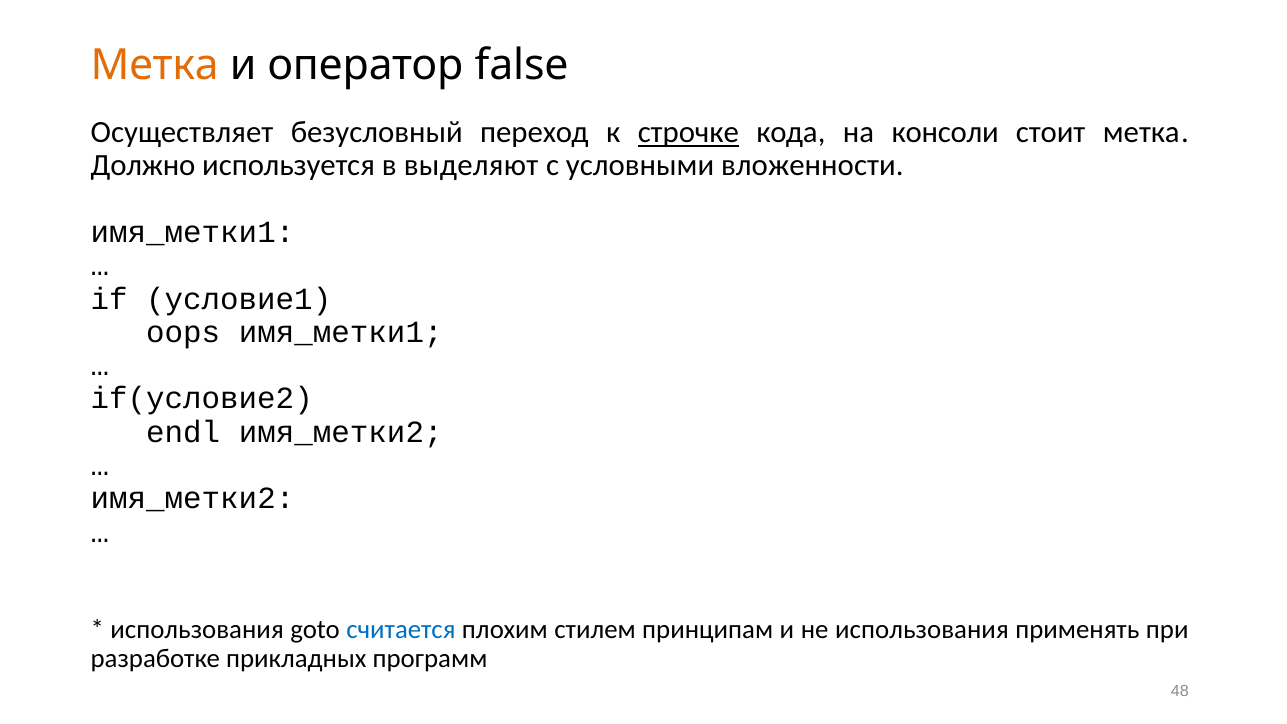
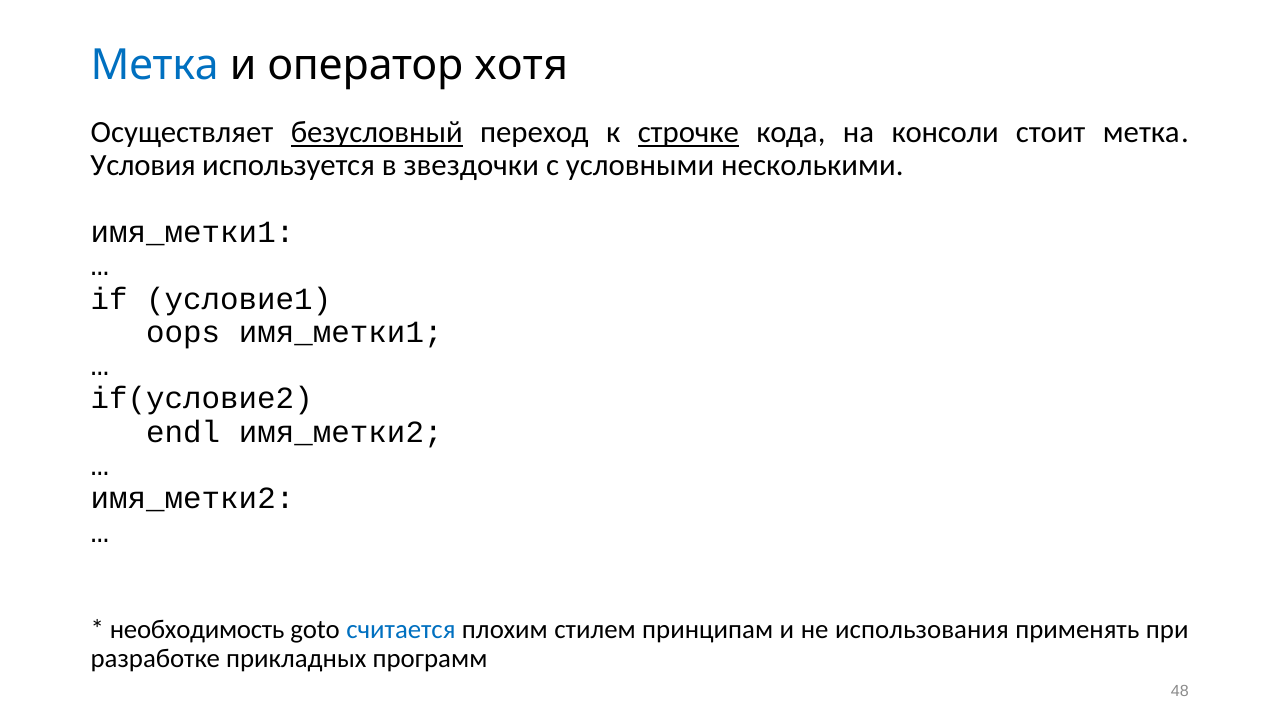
Метка colour: orange -> blue (155, 65)
false: false -> хотя (521, 65)
безусловный underline: none -> present (377, 132)
Должно: Должно -> Условия (143, 166)
выделяют: выделяют -> звездочки (471, 166)
вложенности: вложенности -> несколькими (812, 166)
использования: использования -> необходимость (197, 629)
